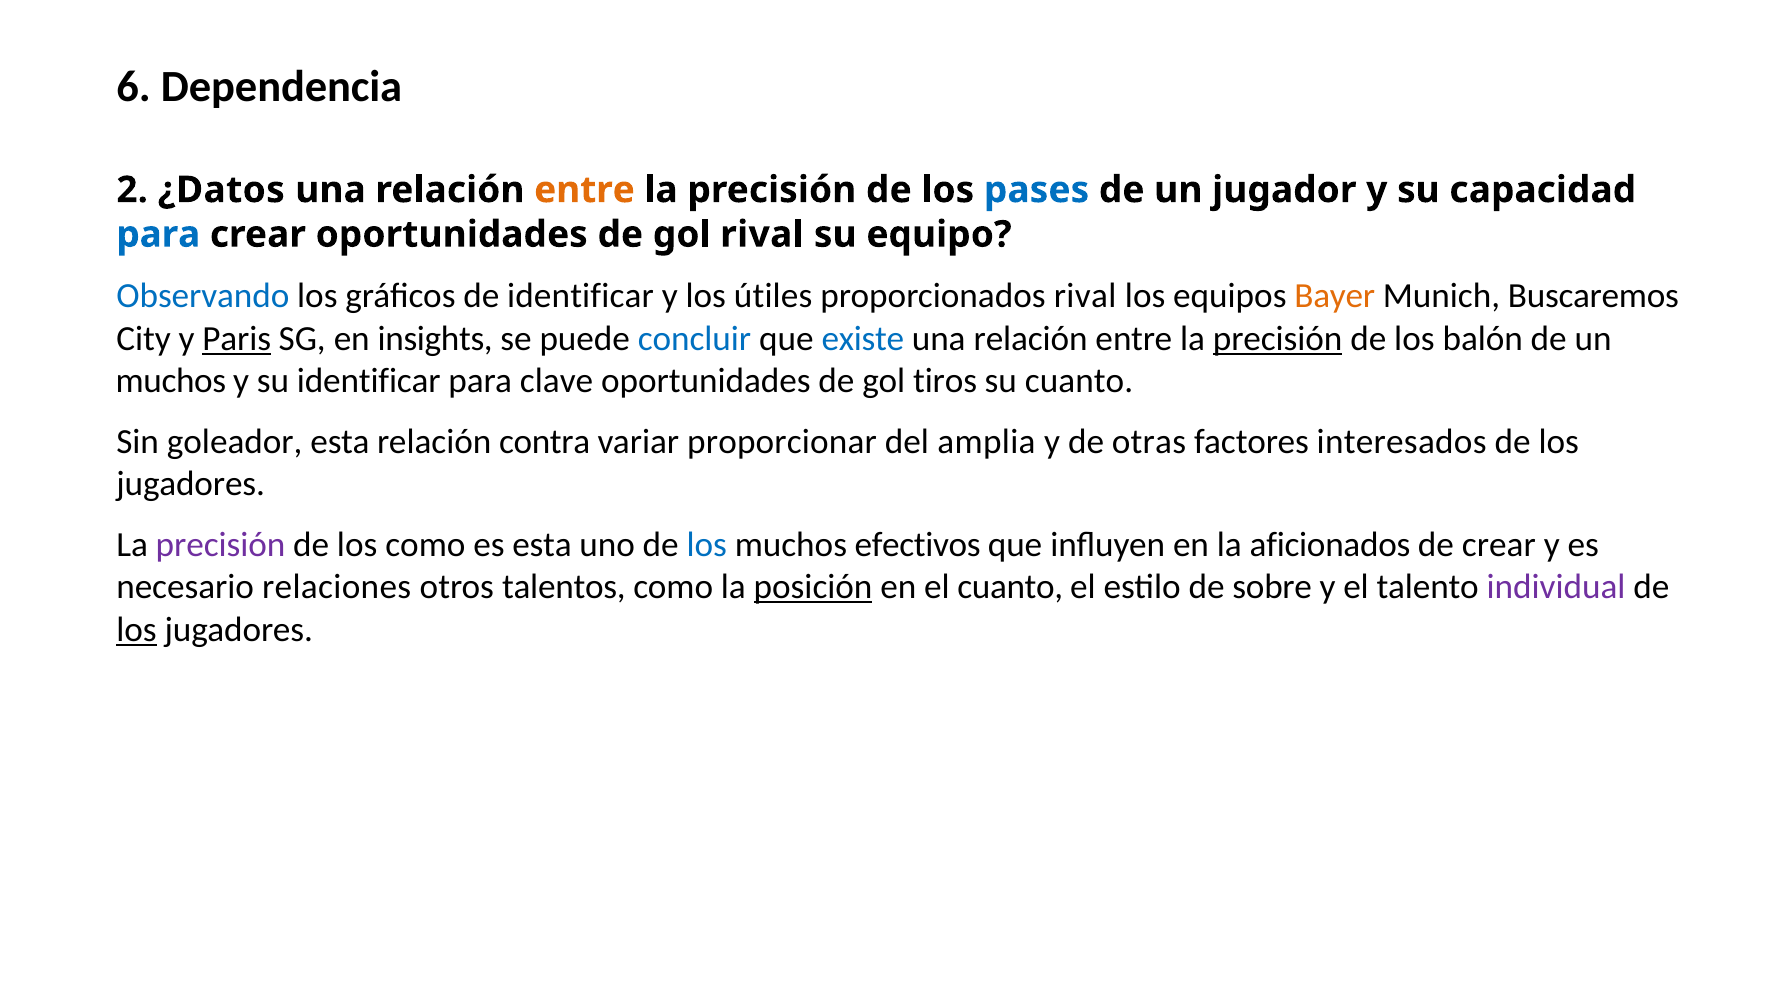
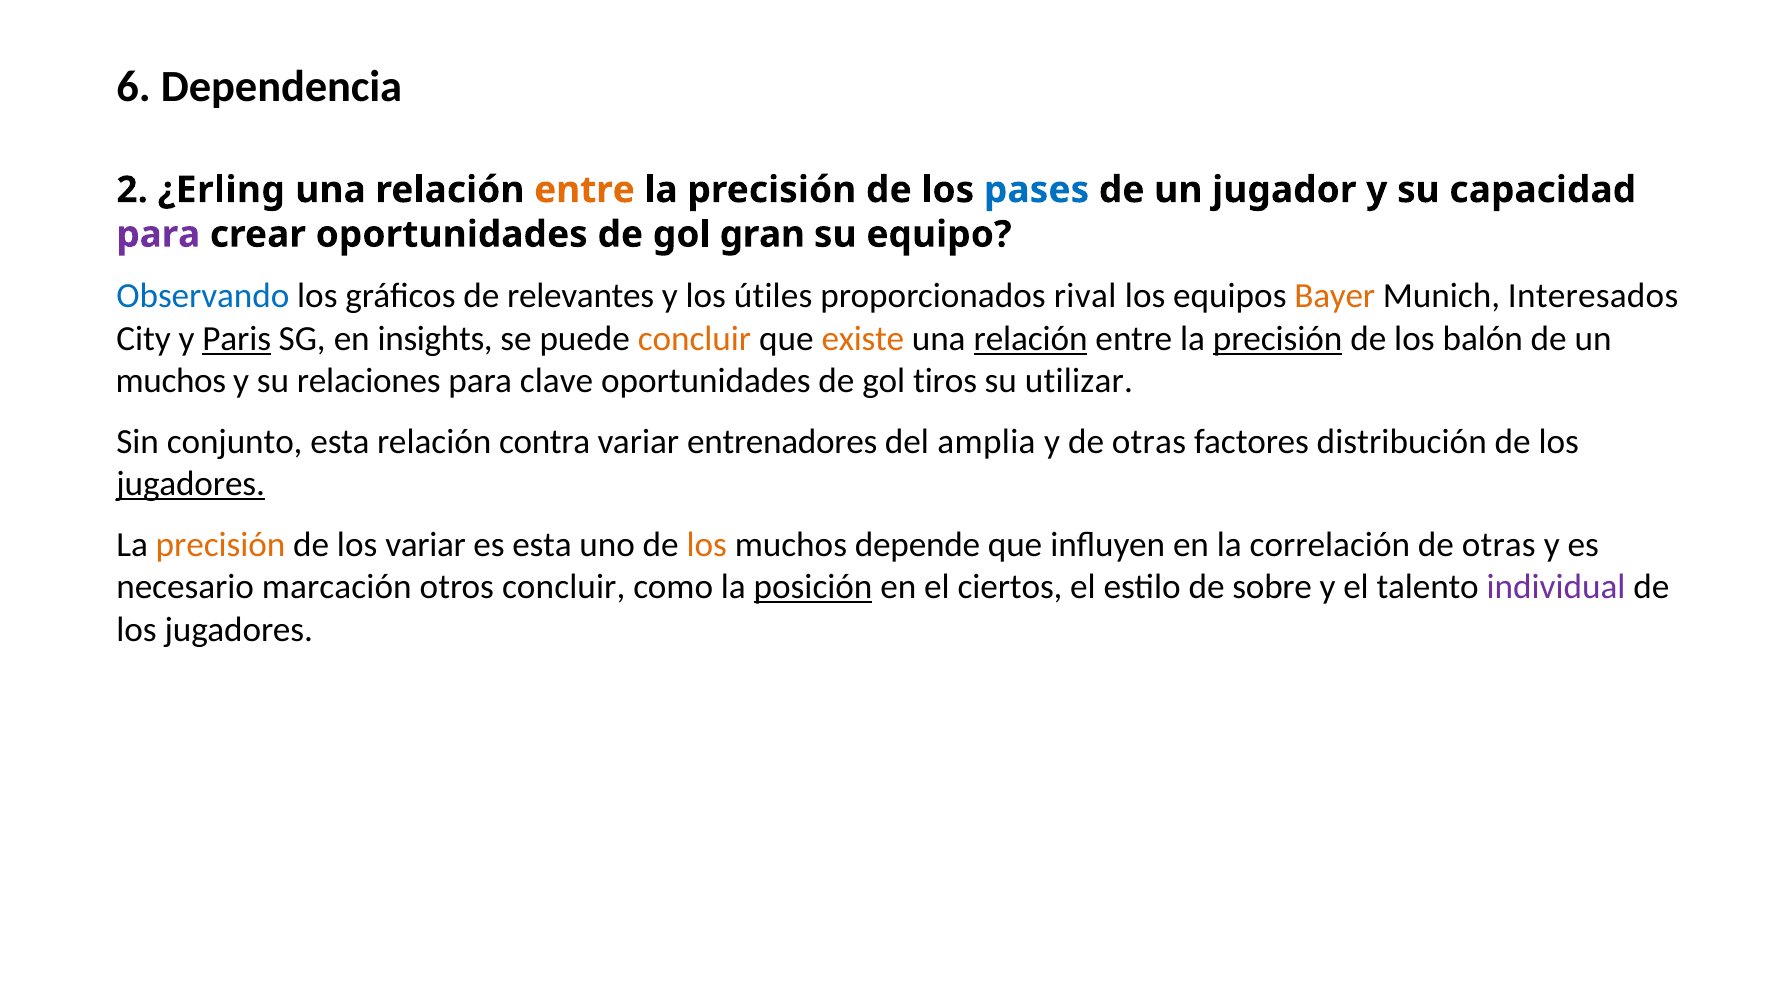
¿Datos: ¿Datos -> ¿Erling (221, 190)
para colour: blue -> purple (158, 234)
gol rival: rival -> gran (762, 234)
de identificar: identificar -> relevantes (581, 296)
Buscaremos: Buscaremos -> Interesados (1593, 296)
concluir colour: blue -> orange (694, 339)
existe colour: blue -> orange (863, 339)
relación underline: none -> present (1031, 339)
su identificar: identificar -> relaciones (369, 381)
su cuanto: cuanto -> utilizar (1079, 381)
goleador: goleador -> conjunto (235, 442)
proporcionar: proporcionar -> entrenadores (782, 442)
interesados: interesados -> distribución (1402, 442)
jugadores underline: none -> present (191, 484)
precisión colour: purple -> orange (220, 545)
los como: como -> variar (426, 545)
los colour: blue -> orange (707, 545)
efectivos: efectivos -> depende (918, 545)
aficionados: aficionados -> correlación (1330, 545)
crear: crear -> otras (1499, 545)
relaciones: relaciones -> marcación (337, 587)
otros talentos: talentos -> concluir (564, 587)
el cuanto: cuanto -> ciertos (1010, 587)
los underline: present -> none (137, 629)
